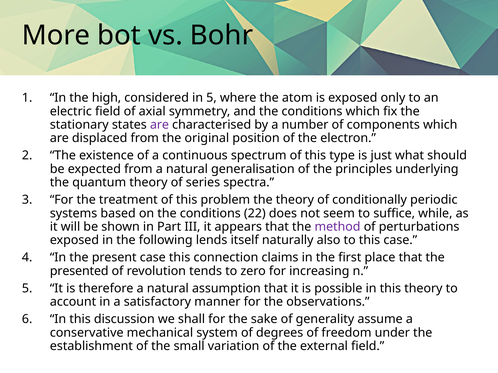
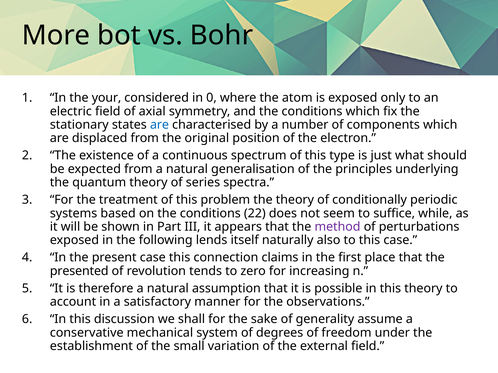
high: high -> your (107, 98)
in 5: 5 -> 0 (211, 98)
are colour: purple -> blue (159, 125)
